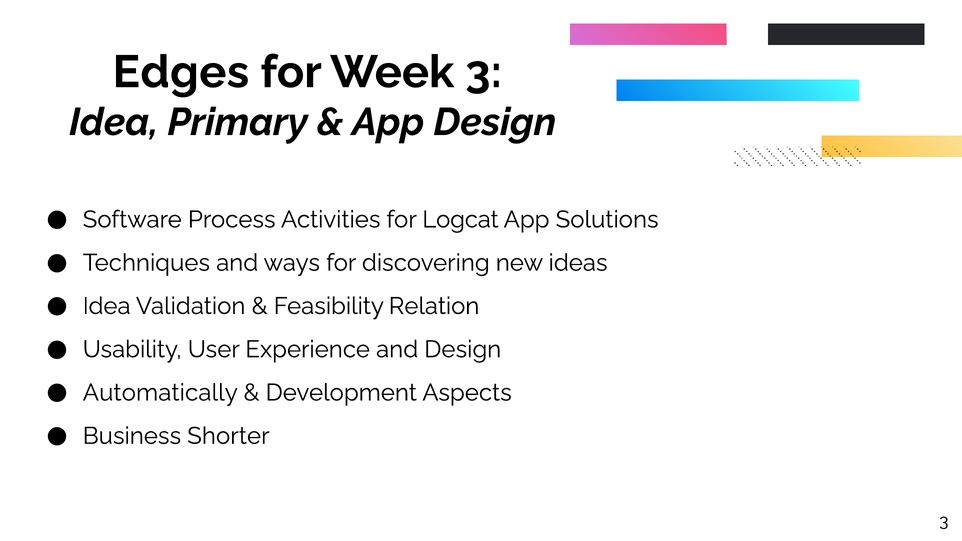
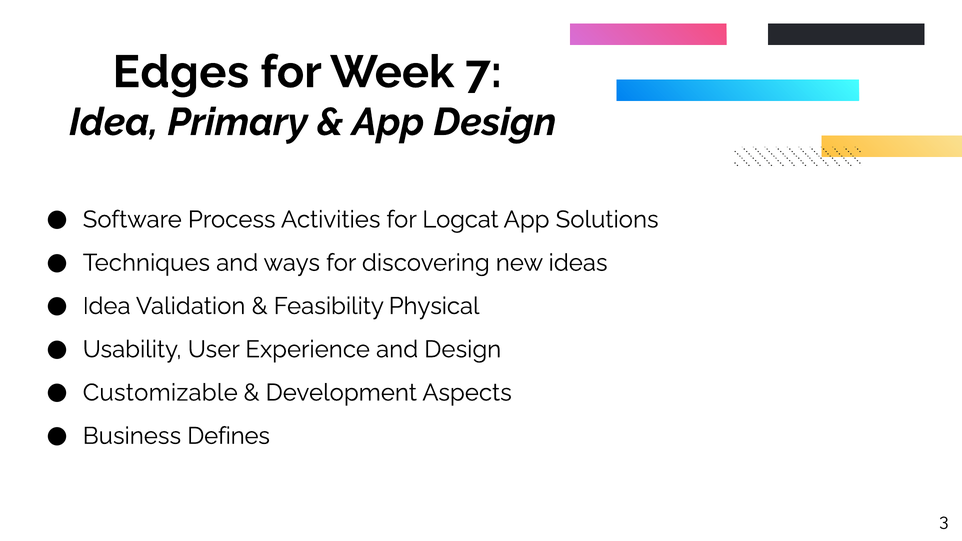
Week 3: 3 -> 7 (484, 72)
Relation: Relation -> Physical (434, 306)
Automatically: Automatically -> Customizable (160, 393)
Shorter: Shorter -> Defines (229, 436)
